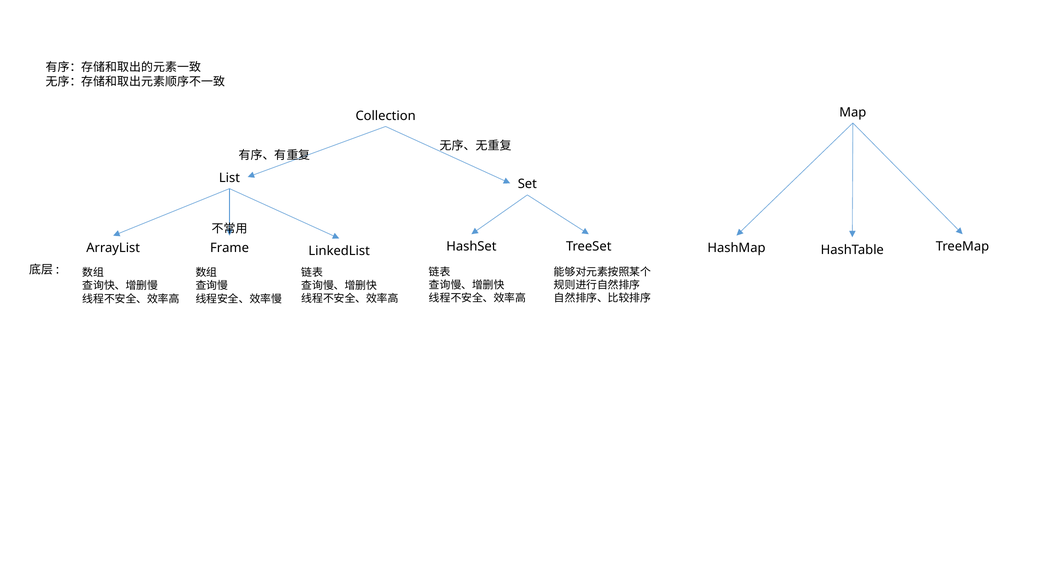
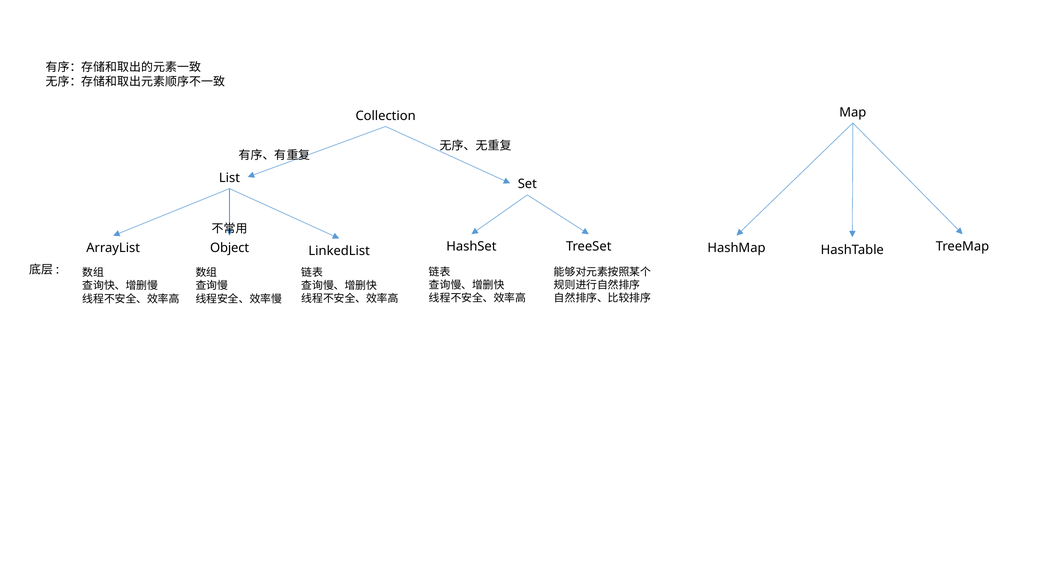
Frame: Frame -> Object (230, 248)
